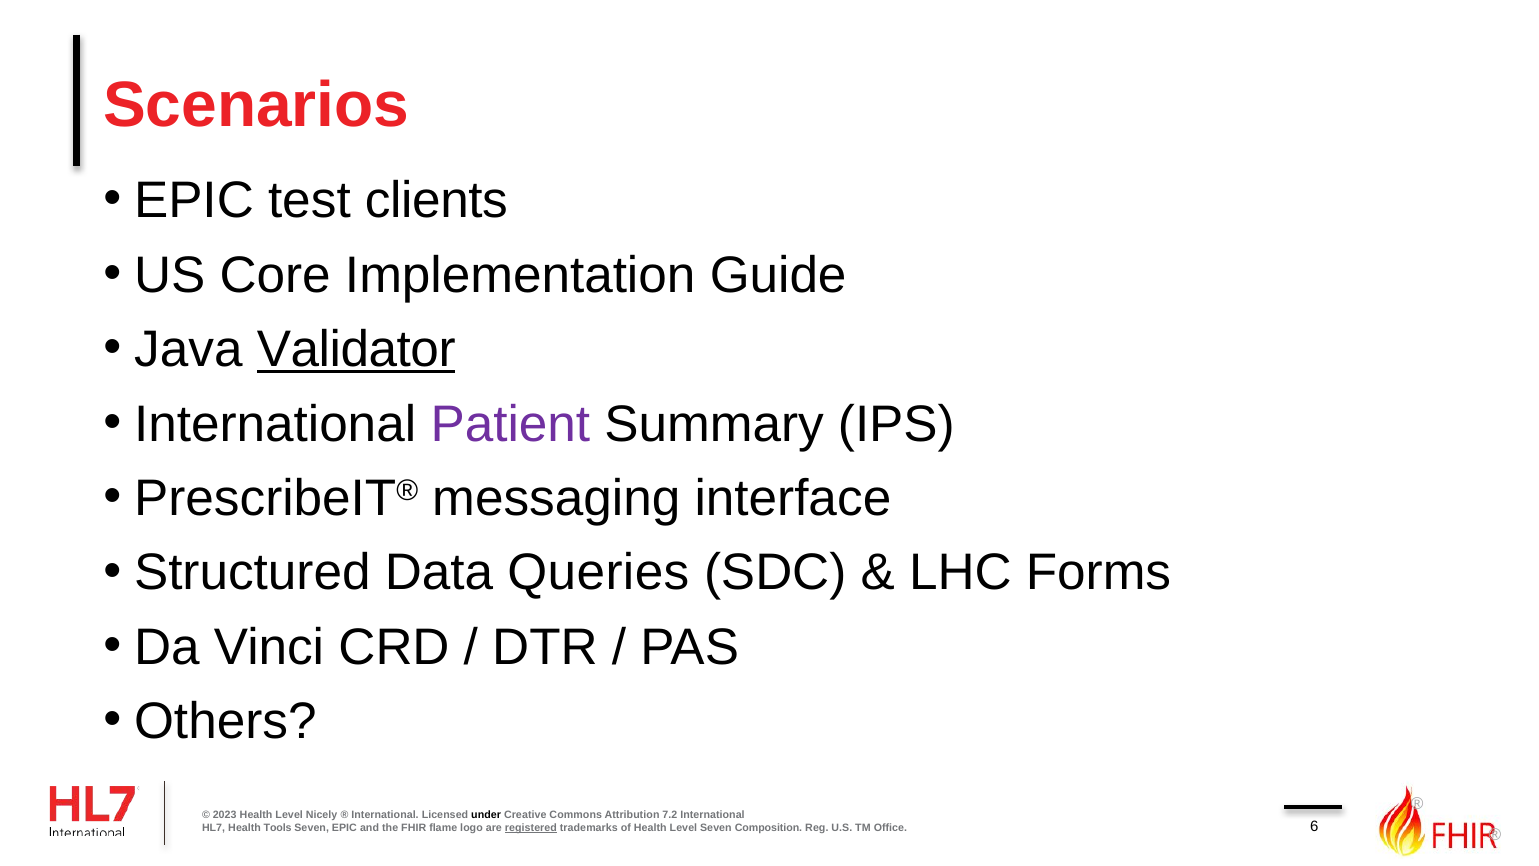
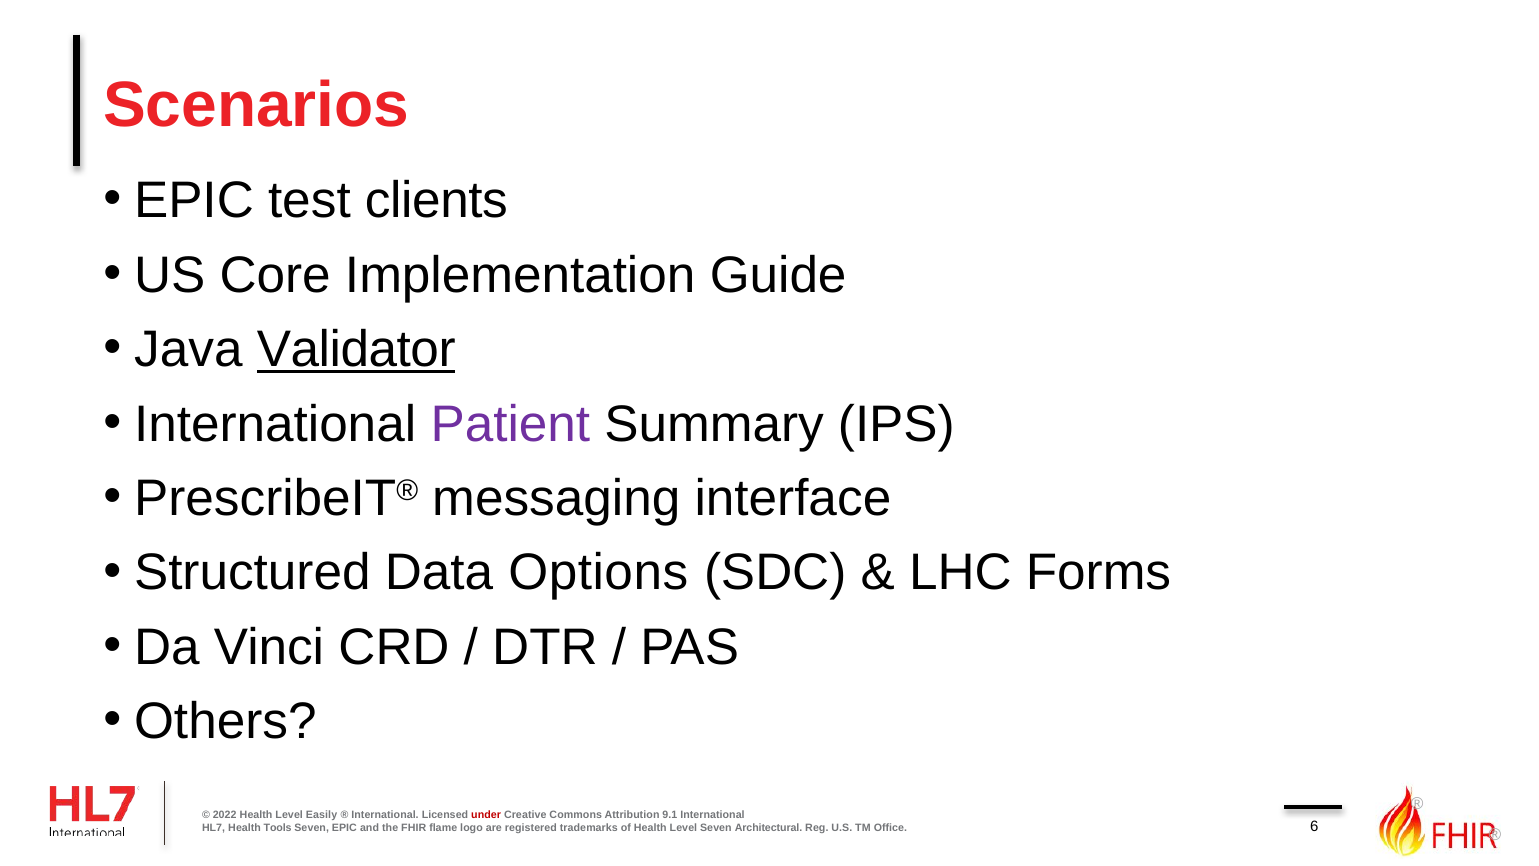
Queries: Queries -> Options (598, 573)
2023: 2023 -> 2022 (225, 815)
Nicely: Nicely -> Easily (322, 815)
under colour: black -> red (486, 815)
7.2: 7.2 -> 9.1 (670, 815)
registered underline: present -> none (531, 828)
Composition: Composition -> Architectural (769, 828)
